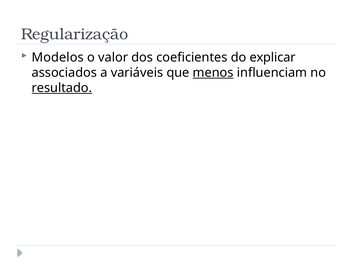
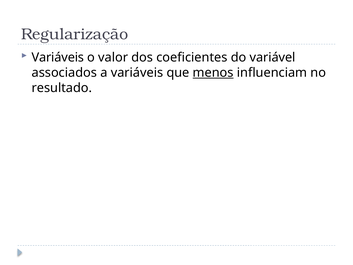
Modelos: Modelos -> Variáveis (58, 57)
explicar: explicar -> variável (273, 57)
resultado underline: present -> none (62, 88)
